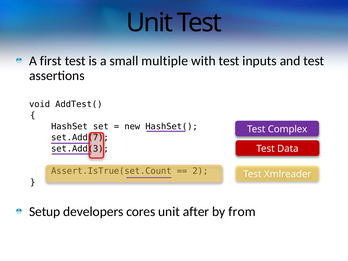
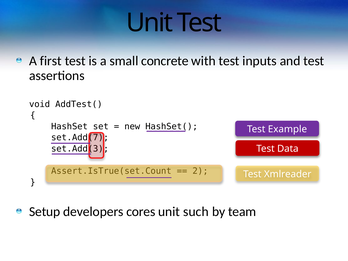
multiple: multiple -> concrete (165, 61)
Complex: Complex -> Example (287, 129)
after: after -> such (196, 212)
from: from -> team (242, 212)
